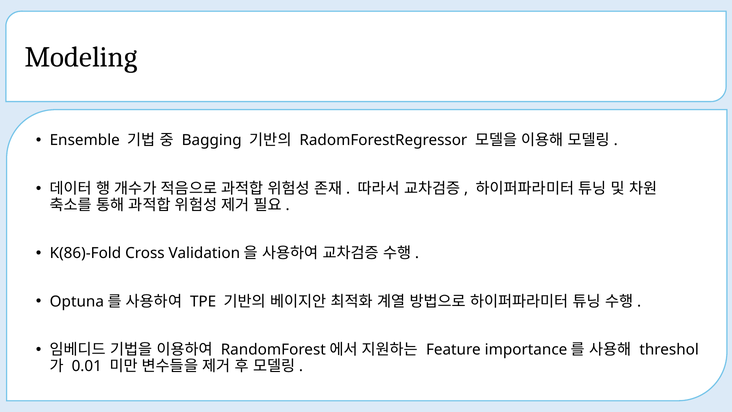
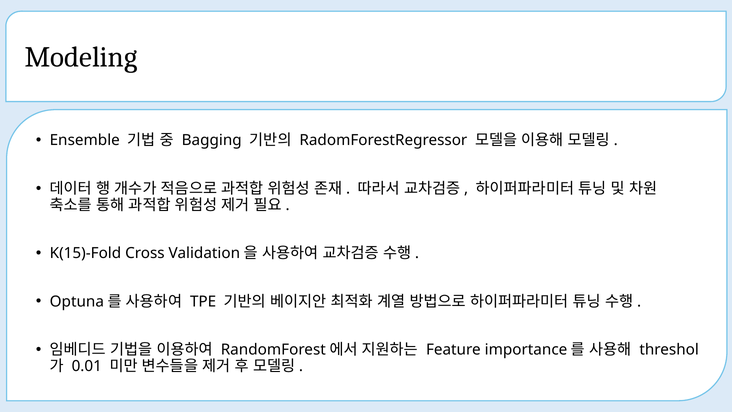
K(86)-Fold: K(86)-Fold -> K(15)-Fold (85, 253)
